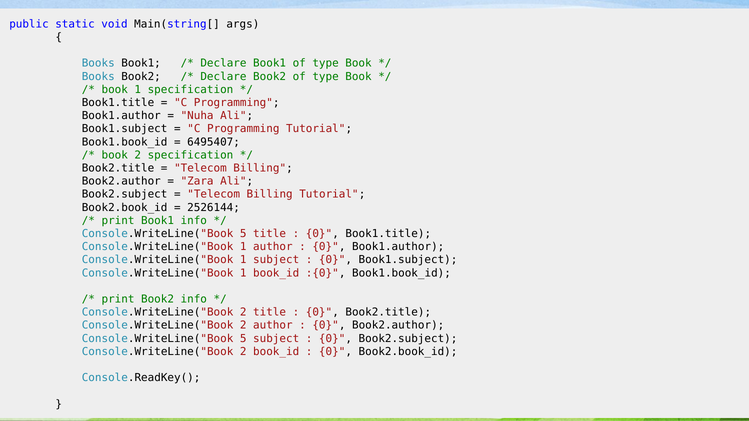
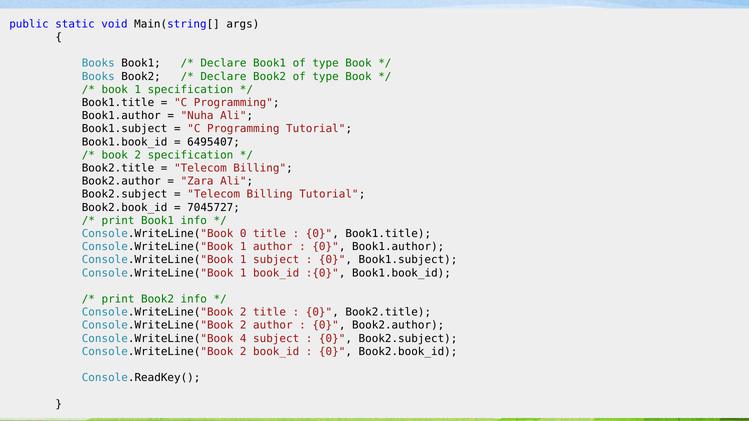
2526144: 2526144 -> 7045727 (214, 208)
5: 5 -> 0 (243, 234)
5: 5 -> 4 (243, 339)
